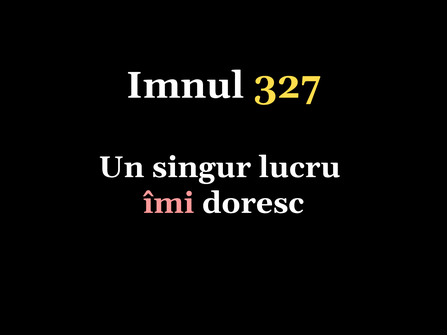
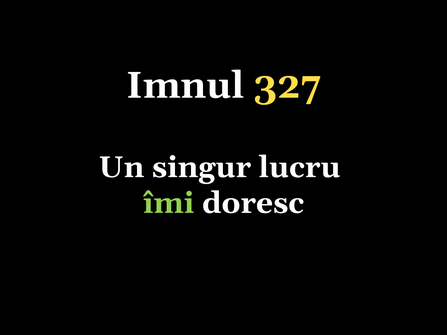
îmi colour: pink -> light green (169, 203)
